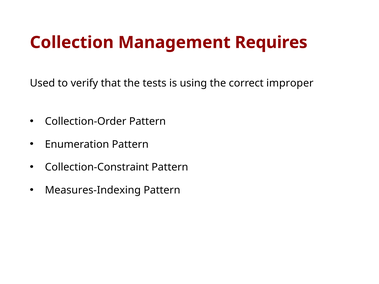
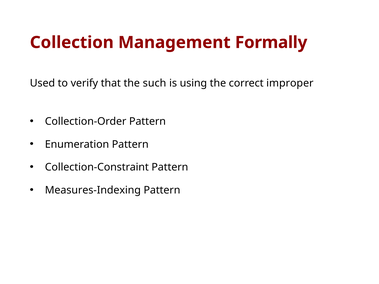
Requires: Requires -> Formally (271, 42)
tests: tests -> such (155, 83)
